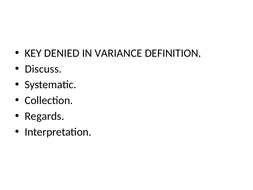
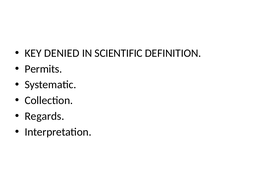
VARIANCE: VARIANCE -> SCIENTIFIC (119, 53)
Discuss: Discuss -> Permits (43, 69)
